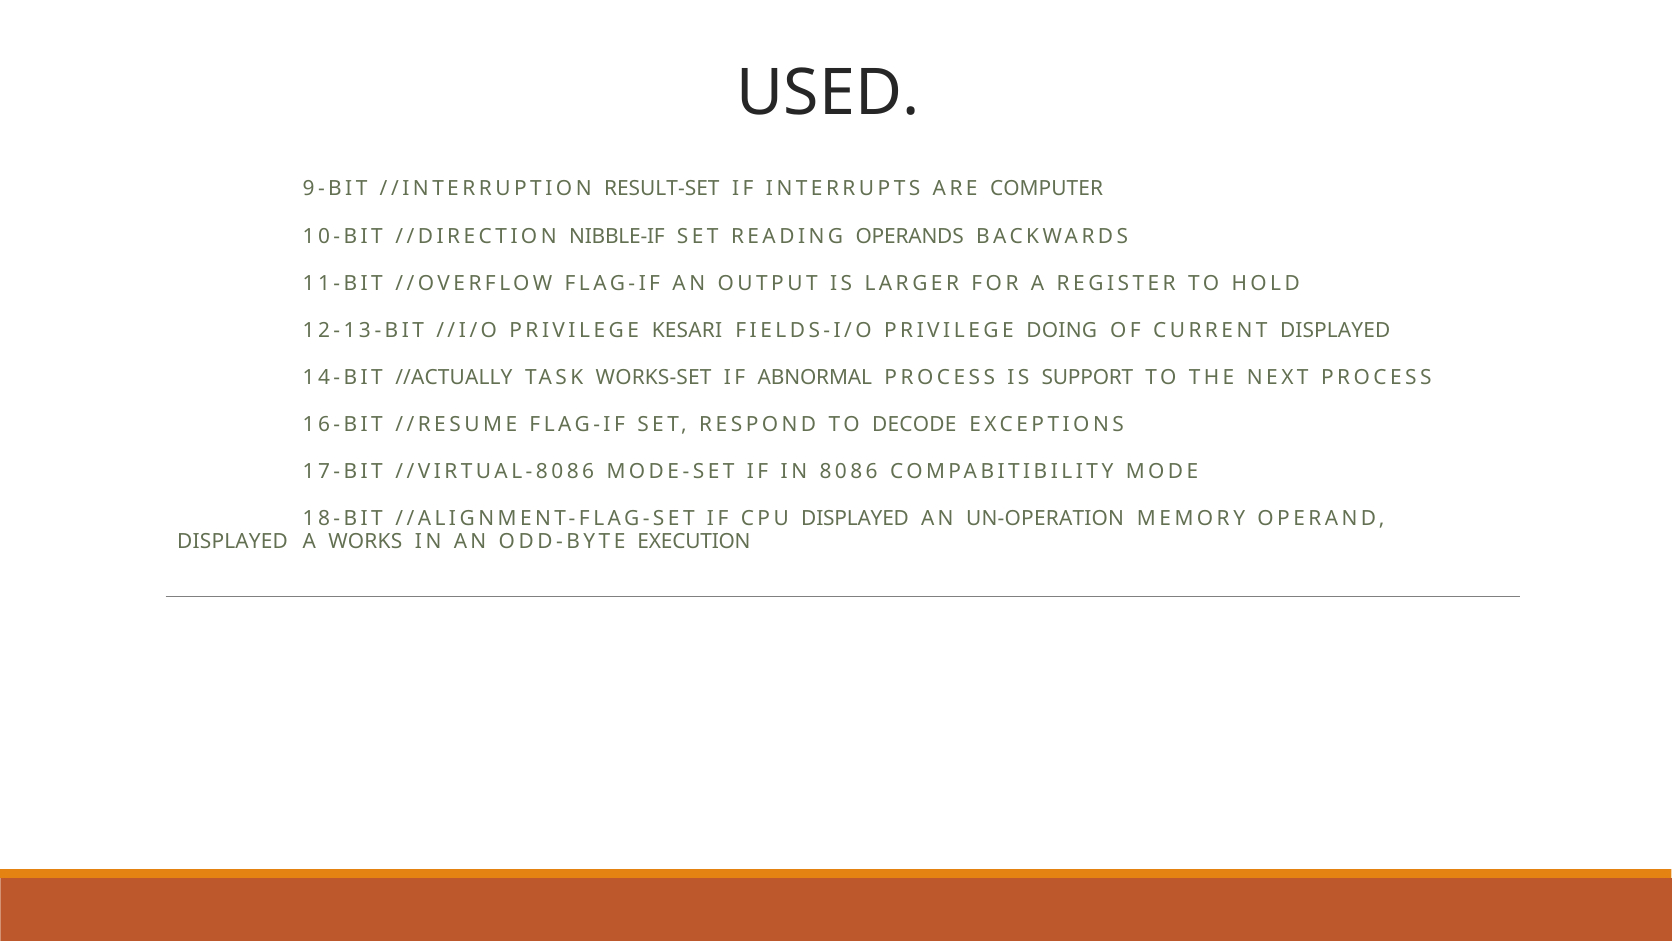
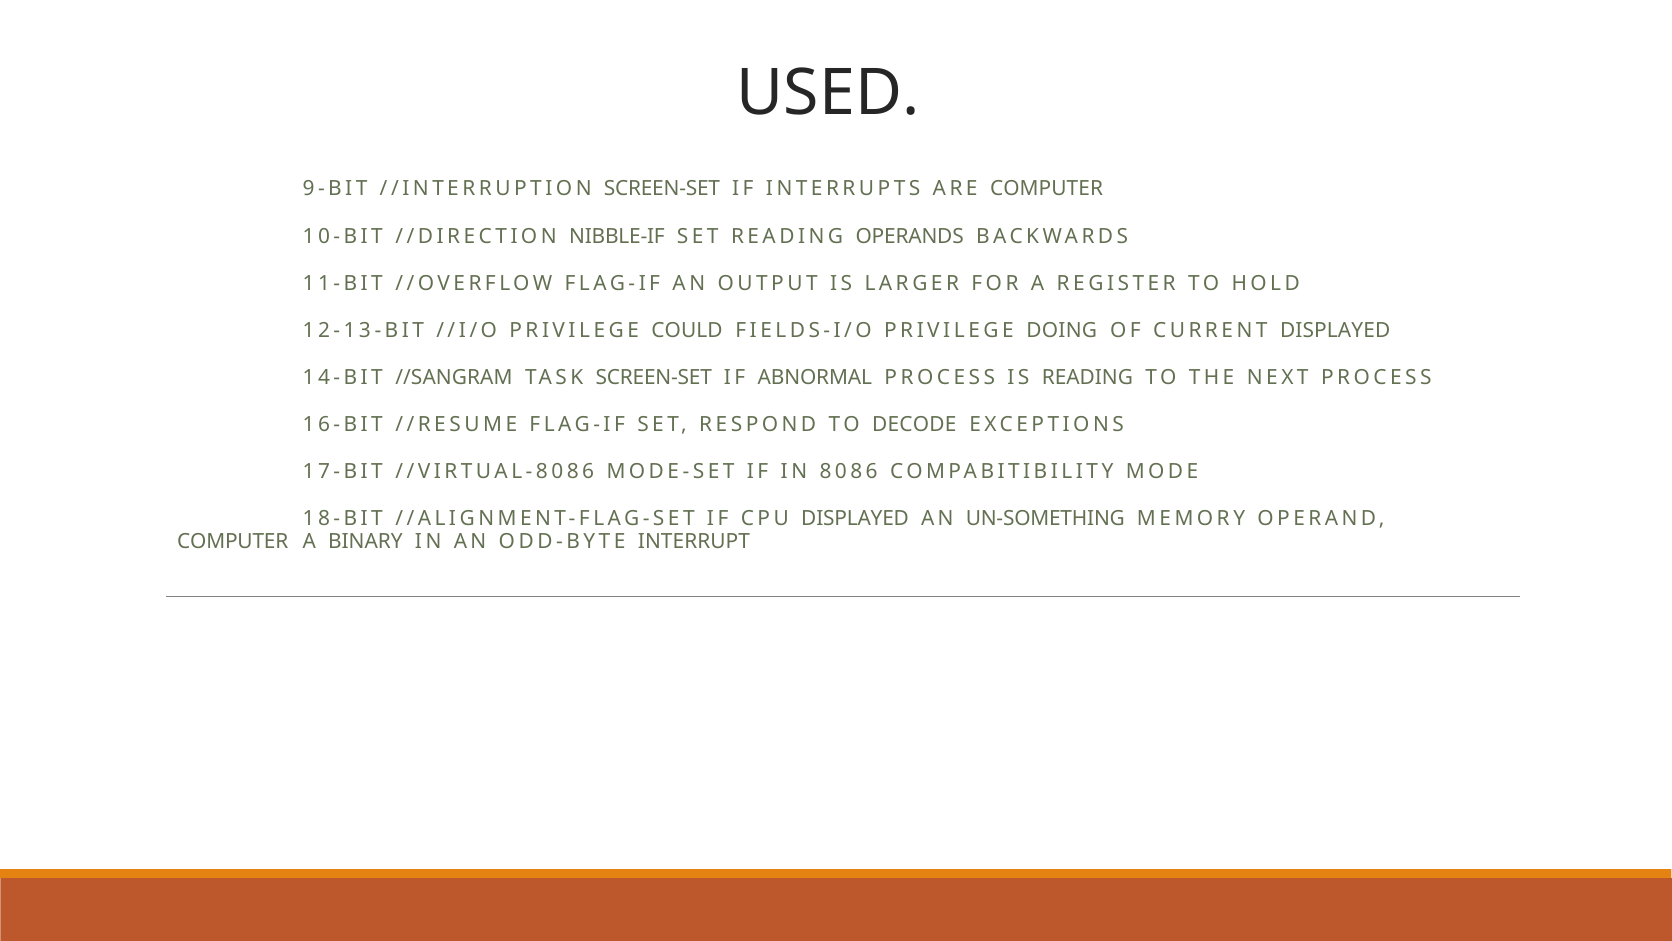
//INTERRUPTION RESULT-SET: RESULT-SET -> SCREEN-SET (662, 189)
KESARI: KESARI -> COULD (687, 331)
//ACTUALLY: //ACTUALLY -> //SANGRAM (454, 377)
TASK WORKS-SET: WORKS-SET -> SCREEN-SET (654, 377)
IS SUPPORT: SUPPORT -> READING (1087, 377)
UN-OPERATION: UN-OPERATION -> UN-SOMETHING (1045, 518)
DISPLAYED: DISPLAYED -> COMPUTER (233, 541)
WORKS: WORKS -> BINARY (365, 541)
EXECUTION: EXECUTION -> INTERRUPT (694, 541)
